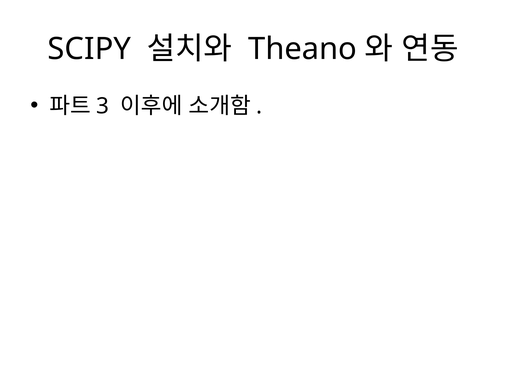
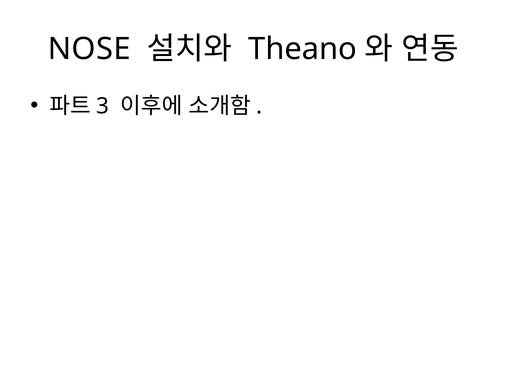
SCIPY: SCIPY -> NOSE (89, 49)
